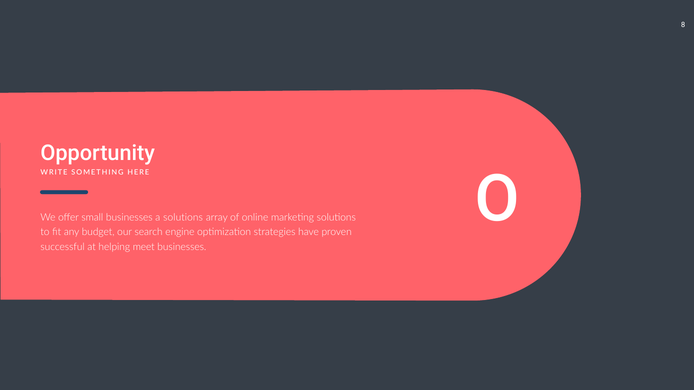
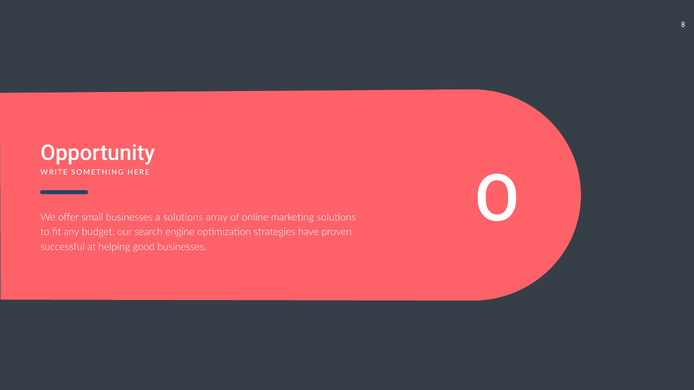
meet: meet -> good (144, 247)
